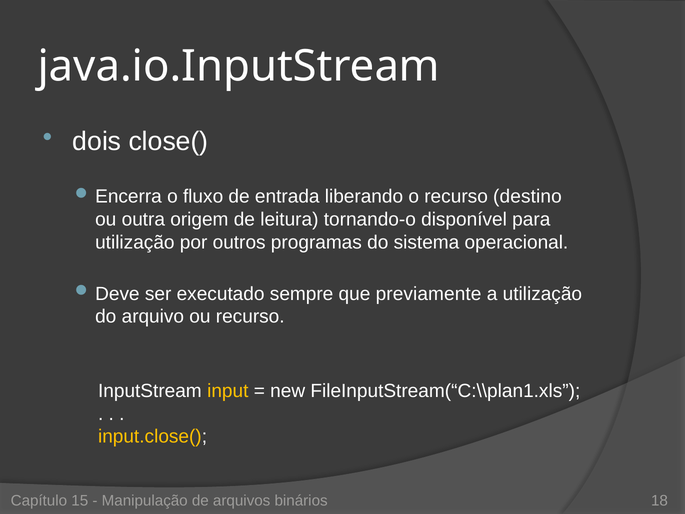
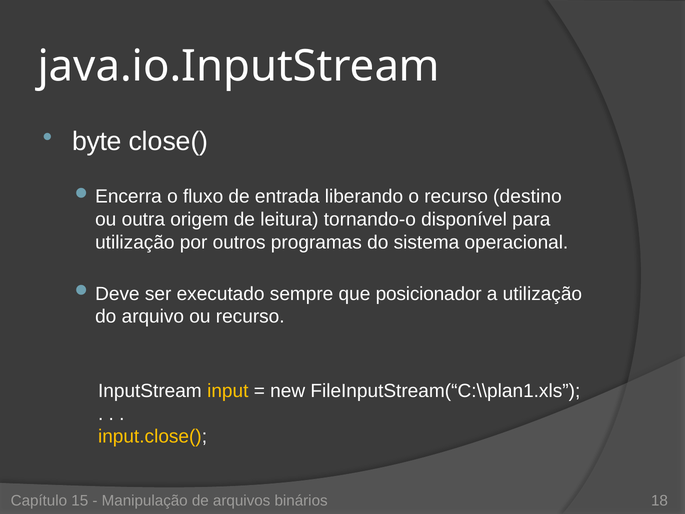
dois: dois -> byte (97, 141)
previamente: previamente -> posicionador (429, 294)
